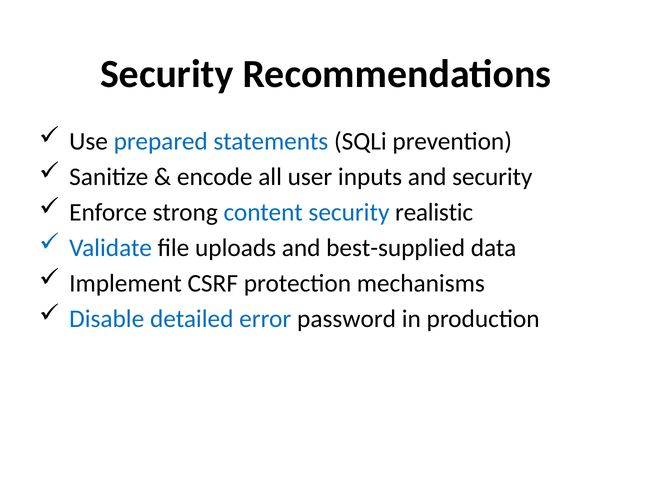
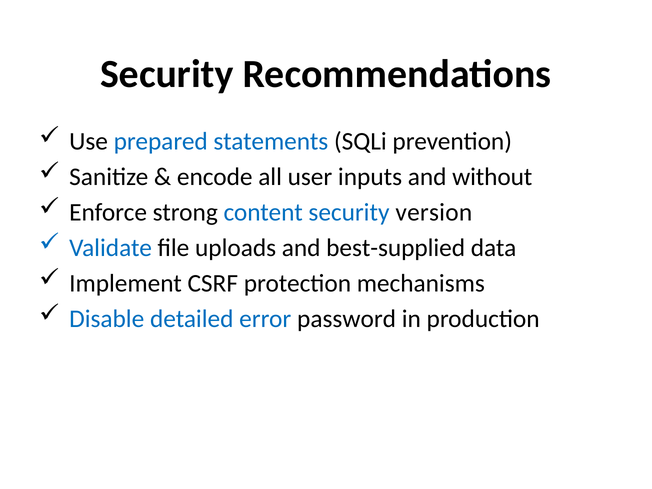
and security: security -> without (492, 177)
realistic: realistic -> version (434, 212)
